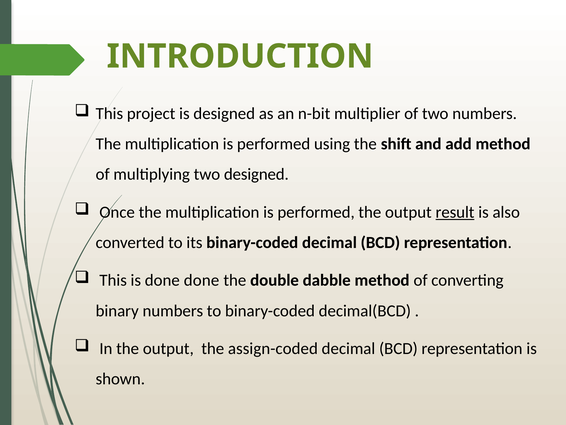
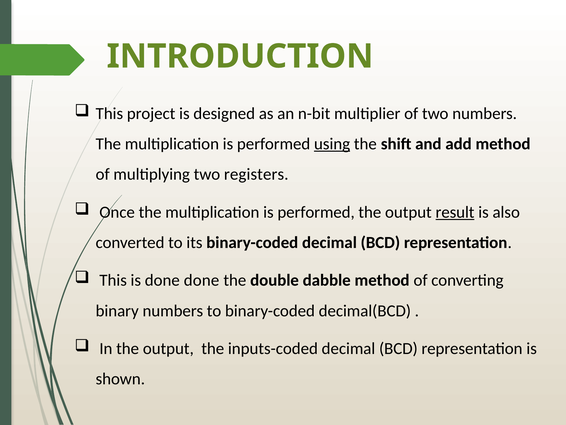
using underline: none -> present (332, 144)
two designed: designed -> registers (256, 174)
assign-coded: assign-coded -> inputs-coded (273, 348)
